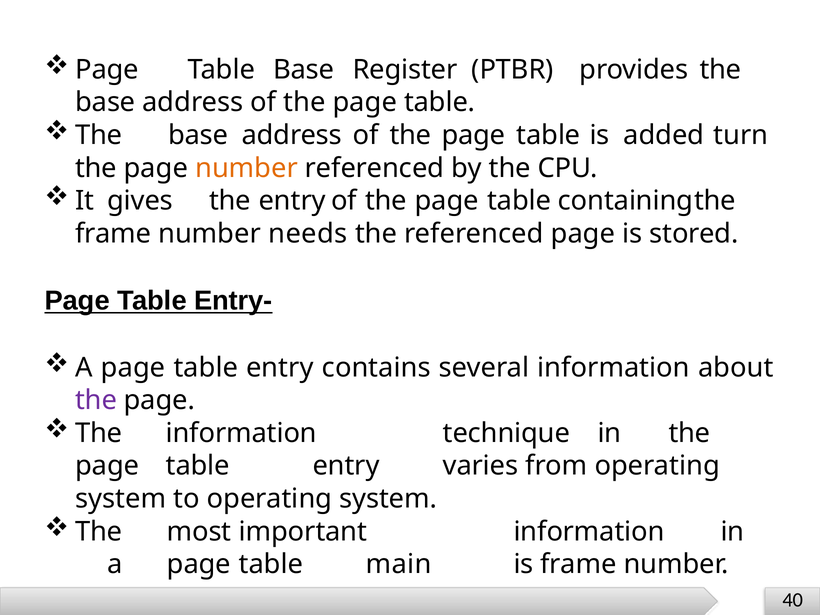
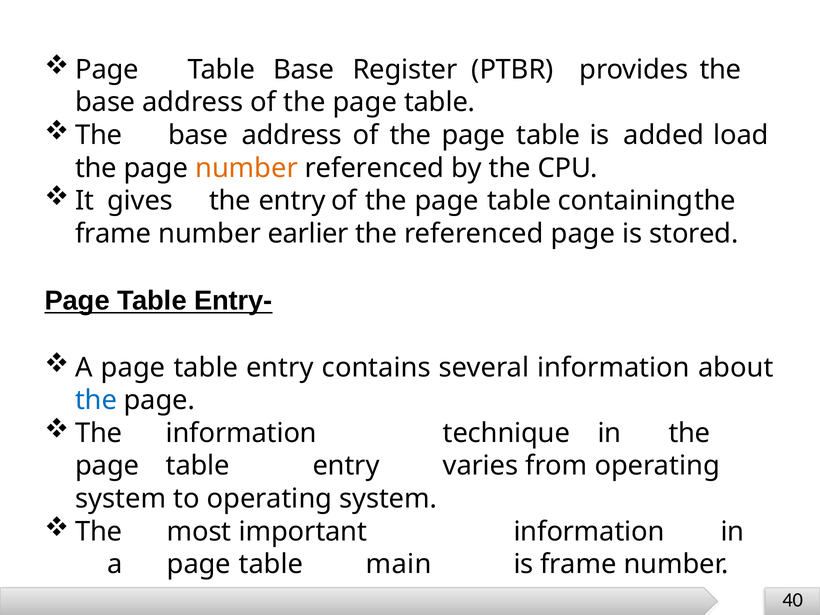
turn: turn -> load (741, 135)
needs: needs -> earlier (308, 234)
the colour: purple -> blue (96, 400)
